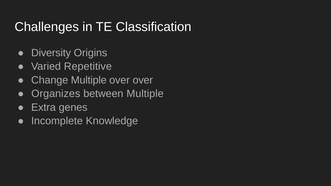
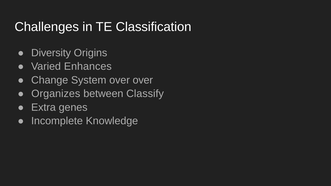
Repetitive: Repetitive -> Enhances (88, 67)
Change Multiple: Multiple -> System (89, 80)
between Multiple: Multiple -> Classify (145, 94)
